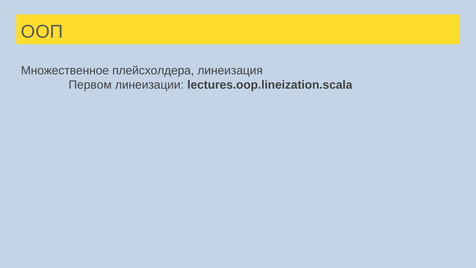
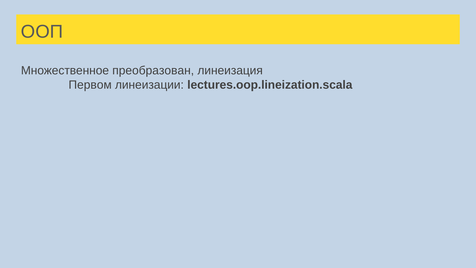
плейсхолдера: плейсхолдера -> преобразован (153, 70)
